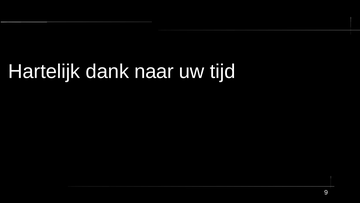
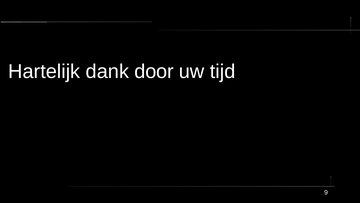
naar: naar -> door (154, 71)
